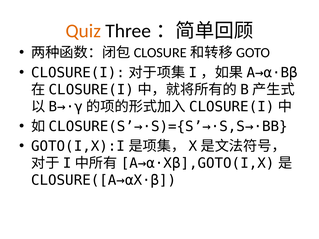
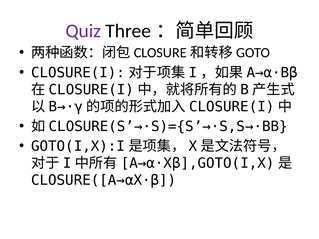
Quiz colour: orange -> purple (83, 31)
